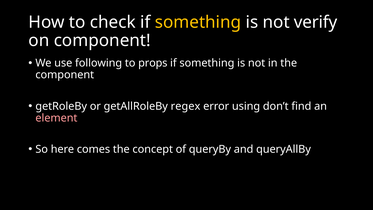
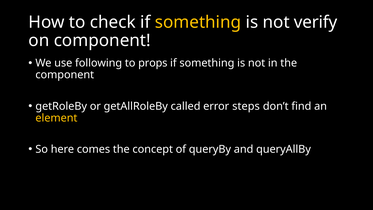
regex: regex -> called (186, 106)
using: using -> steps (246, 106)
element colour: pink -> yellow (56, 118)
